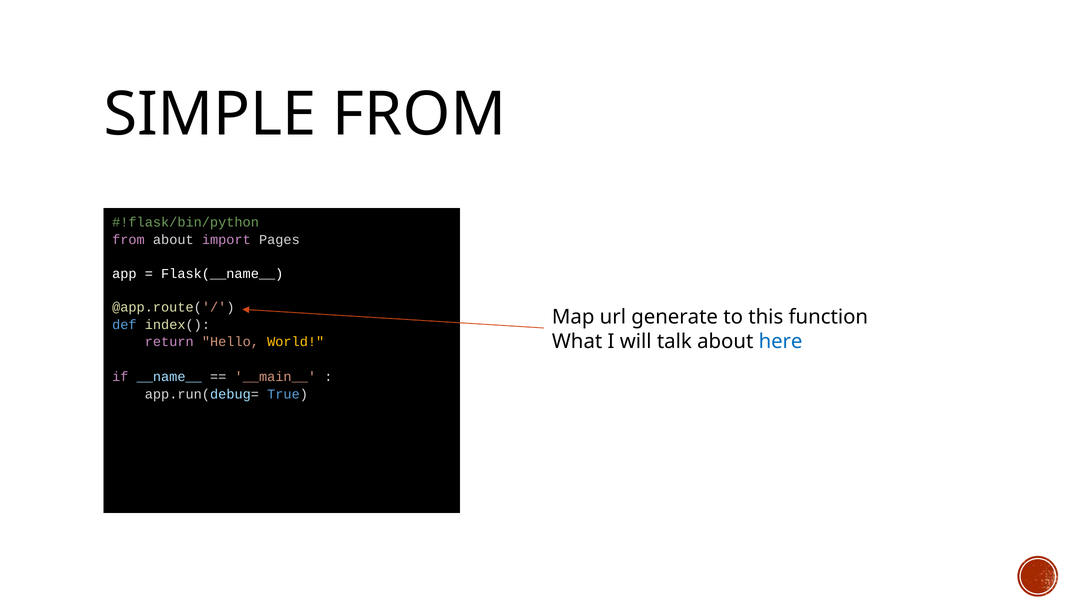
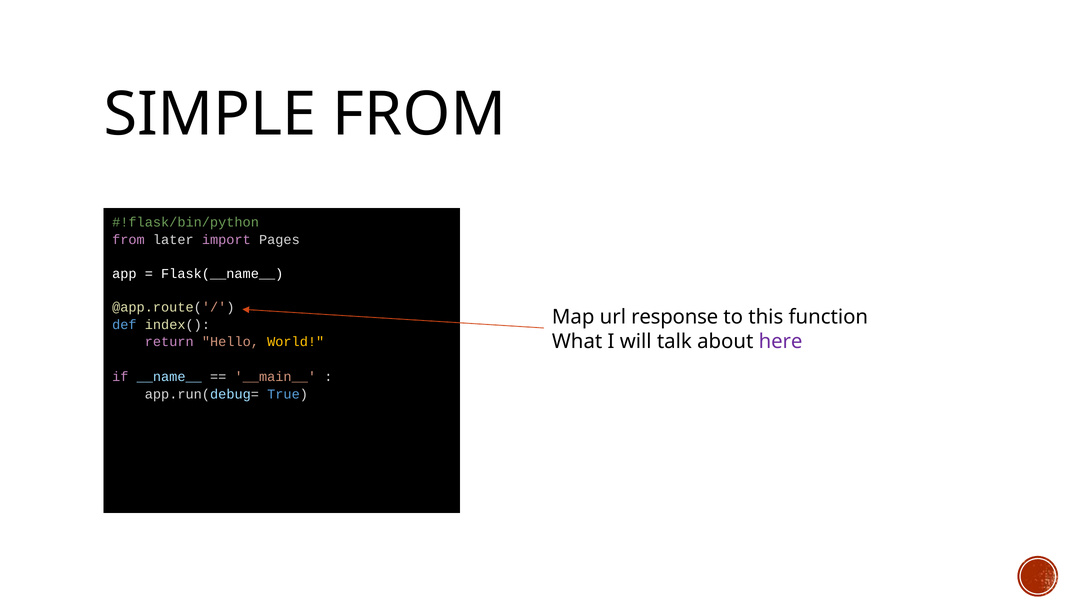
from about: about -> later (173, 240)
generate: generate -> response (675, 317)
here colour: blue -> purple (781, 341)
